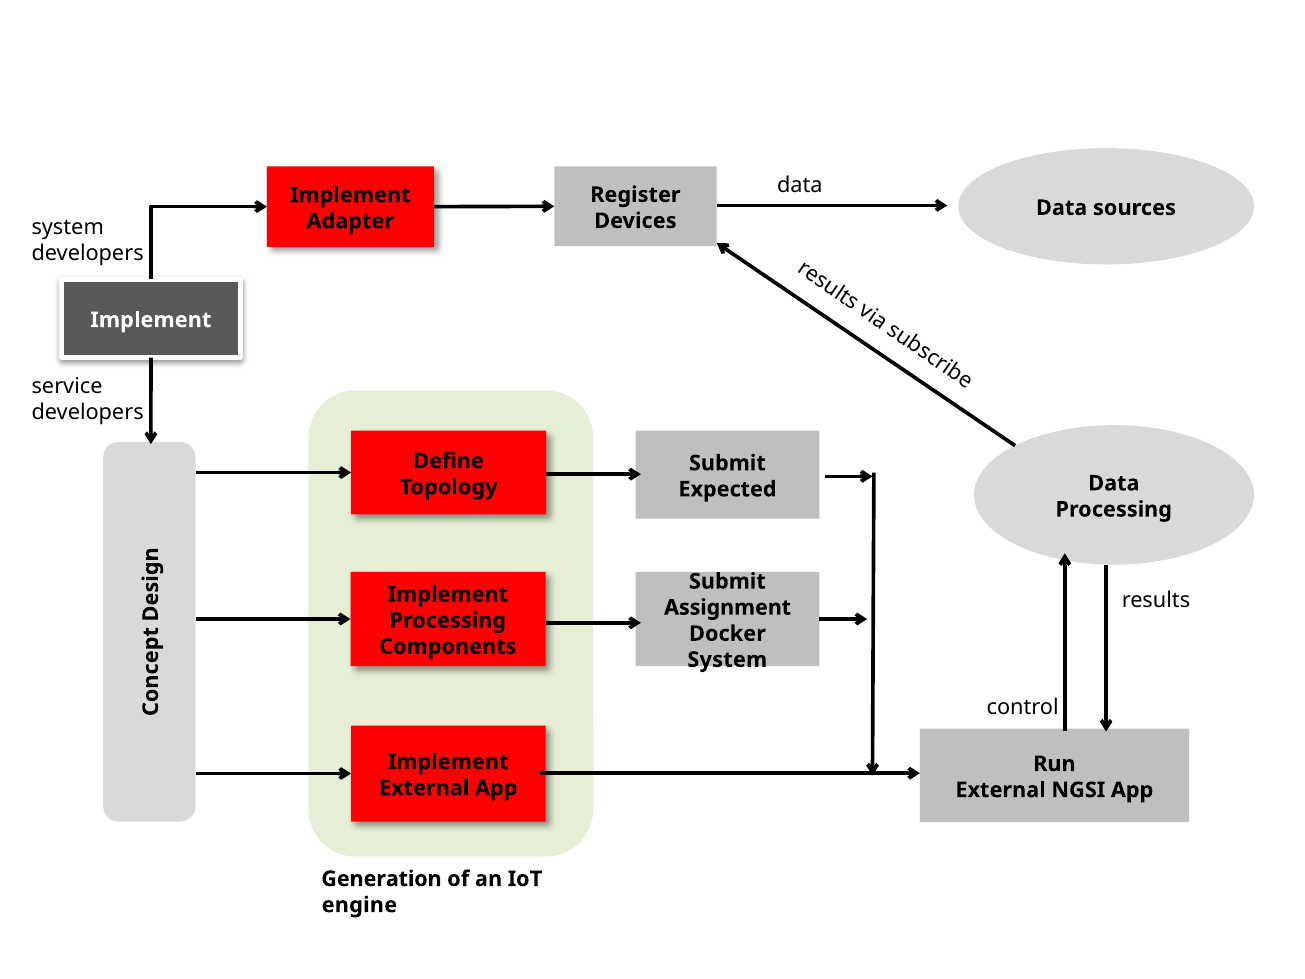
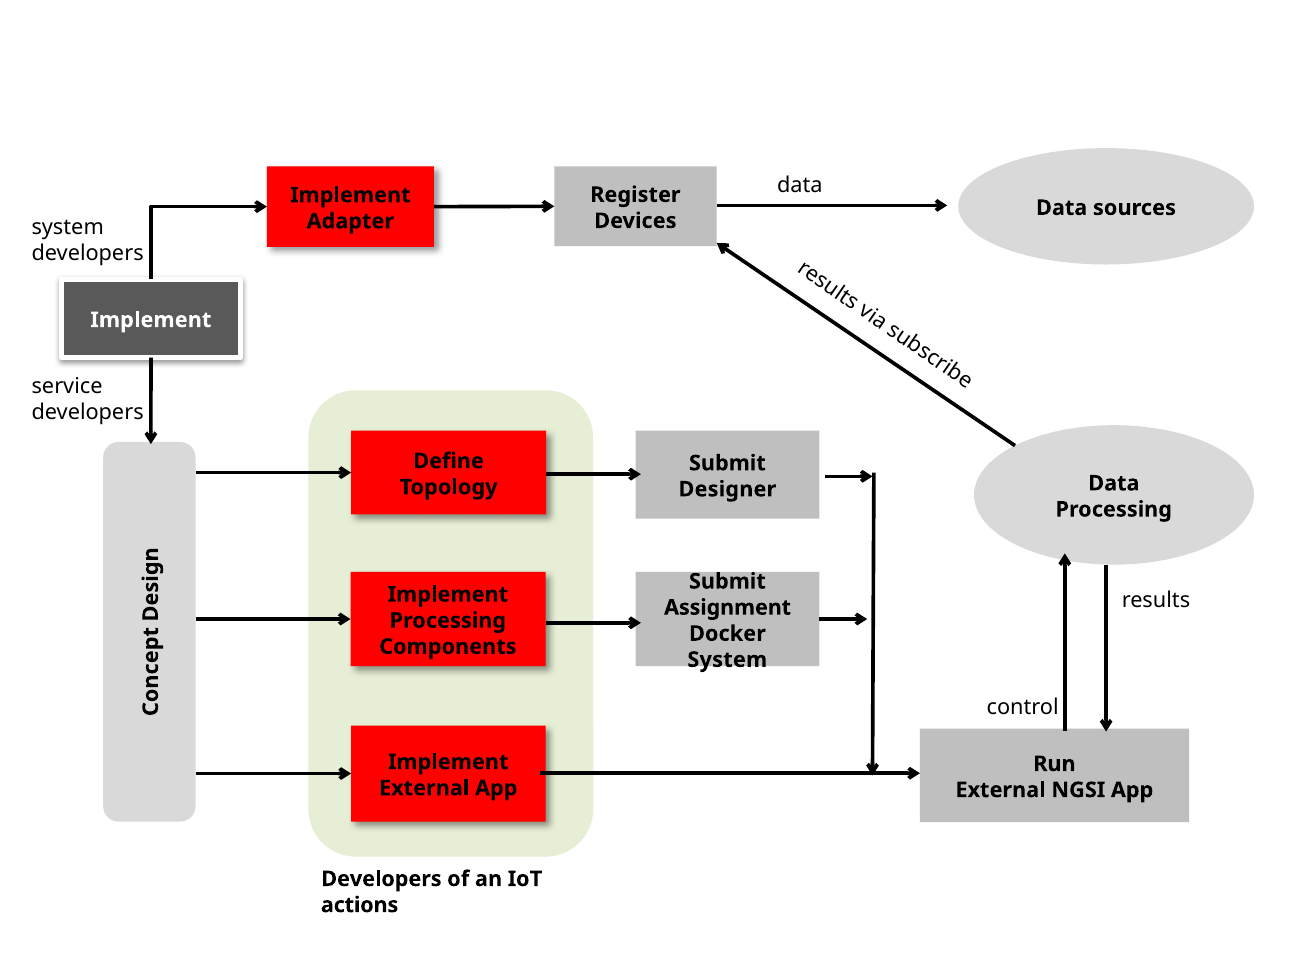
Expected: Expected -> Designer (727, 489)
Generation: Generation -> Developers (381, 879)
engine: engine -> actions (360, 905)
